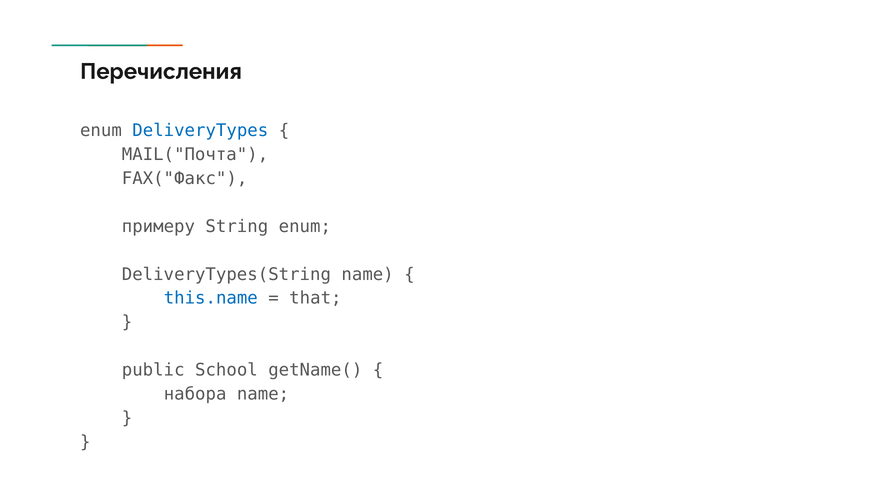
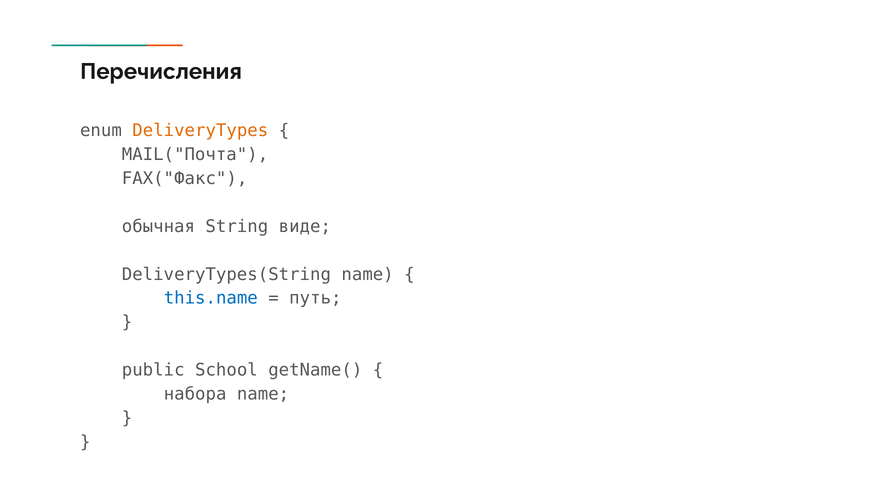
DeliveryTypes colour: blue -> orange (200, 131)
примеру: примеру -> обычная (158, 226)
String enum: enum -> виде (305, 226)
that: that -> путь (315, 298)
